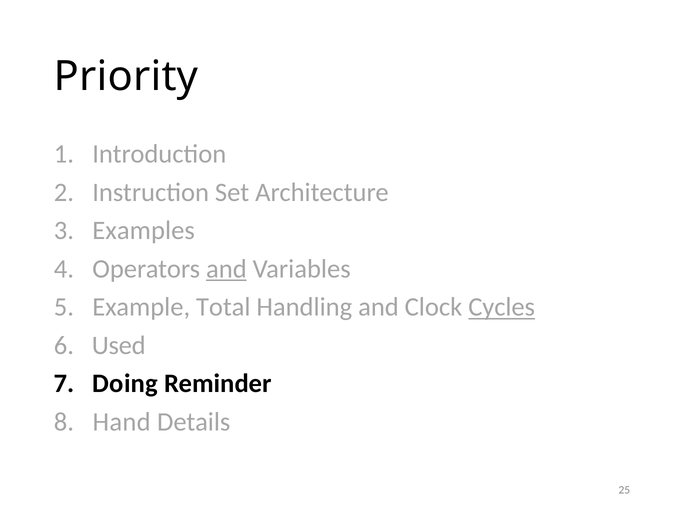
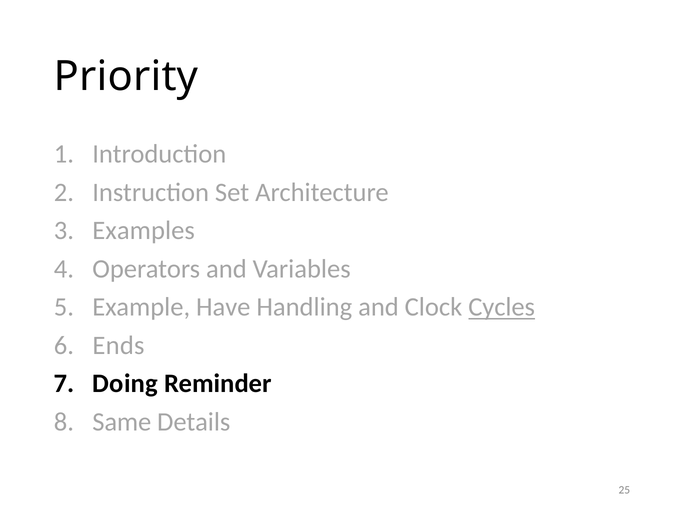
and underline: present -> none (226, 269)
Total: Total -> Have (223, 307)
Used: Used -> Ends (118, 345)
Hand: Hand -> Same (122, 422)
